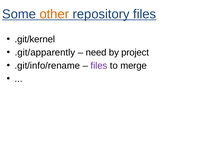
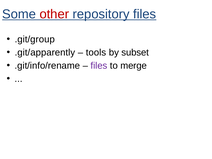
other colour: orange -> red (54, 14)
.git/kernel: .git/kernel -> .git/group (35, 39)
need: need -> tools (96, 52)
project: project -> subset (135, 52)
